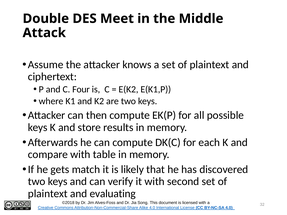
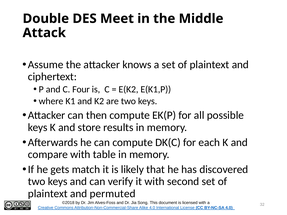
evaluating: evaluating -> permuted (113, 194)
